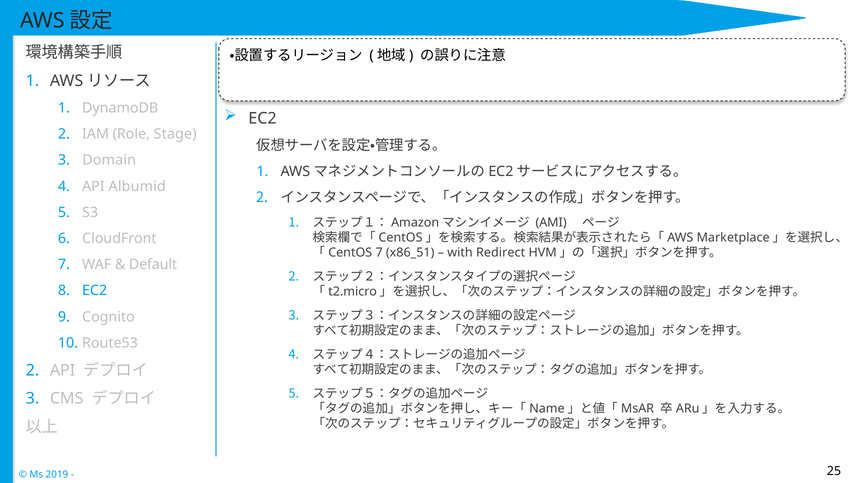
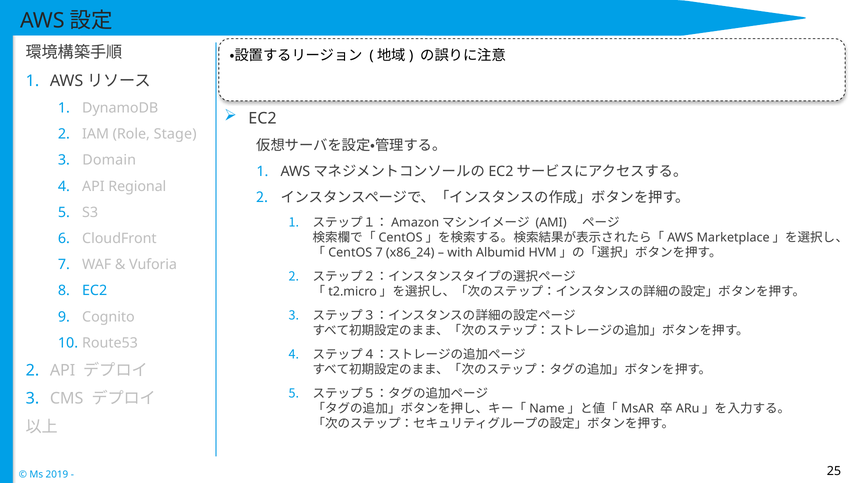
Albumid: Albumid -> Regional (137, 186)
x86_51: x86_51 -> x86_24 (410, 253)
Redirect: Redirect -> Albumid (501, 253)
Default: Default -> Vuforia (153, 265)
